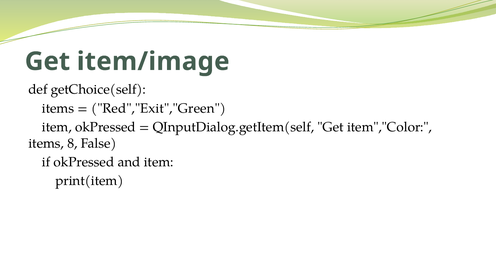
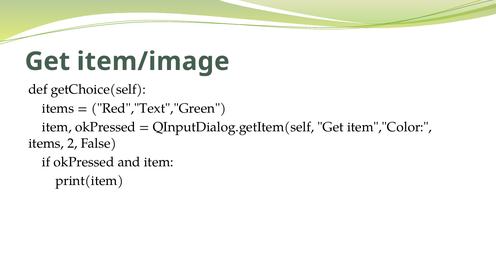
Red","Exit","Green: Red","Exit","Green -> Red","Text","Green (159, 108)
8: 8 -> 2 (72, 143)
